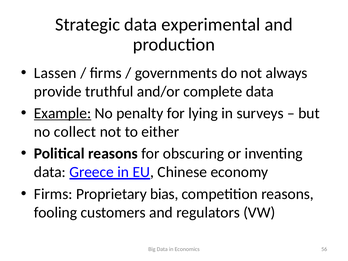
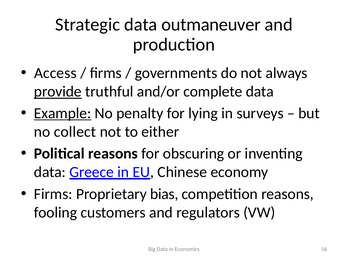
experimental: experimental -> outmaneuver (211, 25)
Lassen: Lassen -> Access (55, 73)
provide underline: none -> present (58, 92)
